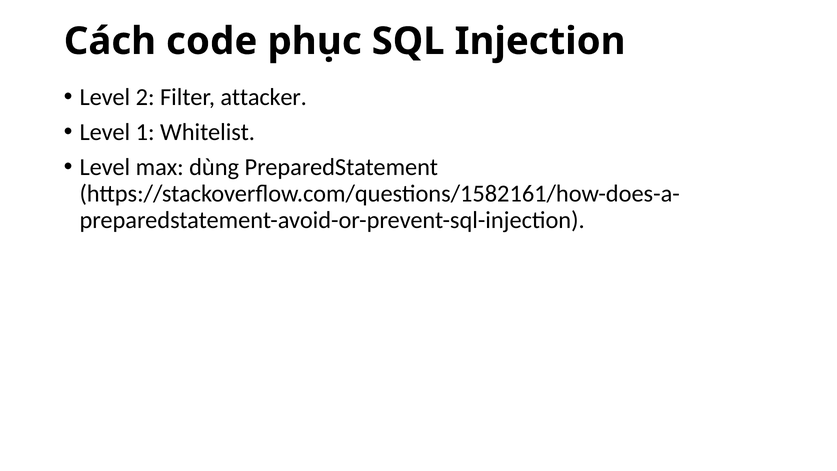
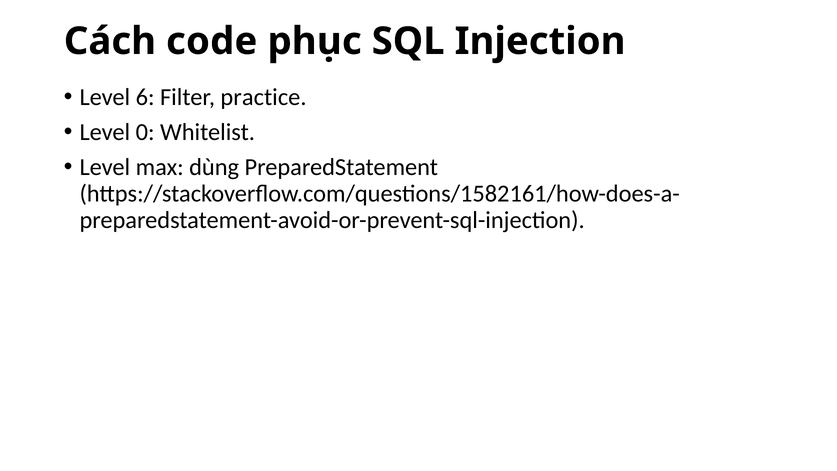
2: 2 -> 6 (145, 97)
attacker: attacker -> practice (264, 97)
1: 1 -> 0 (145, 132)
